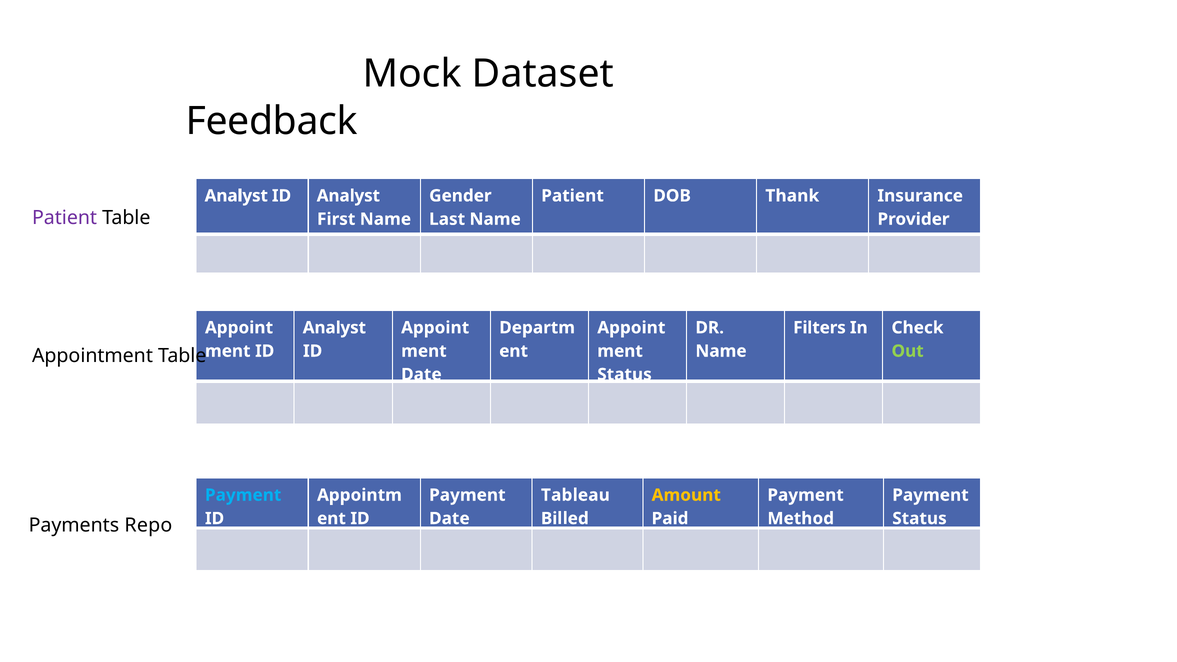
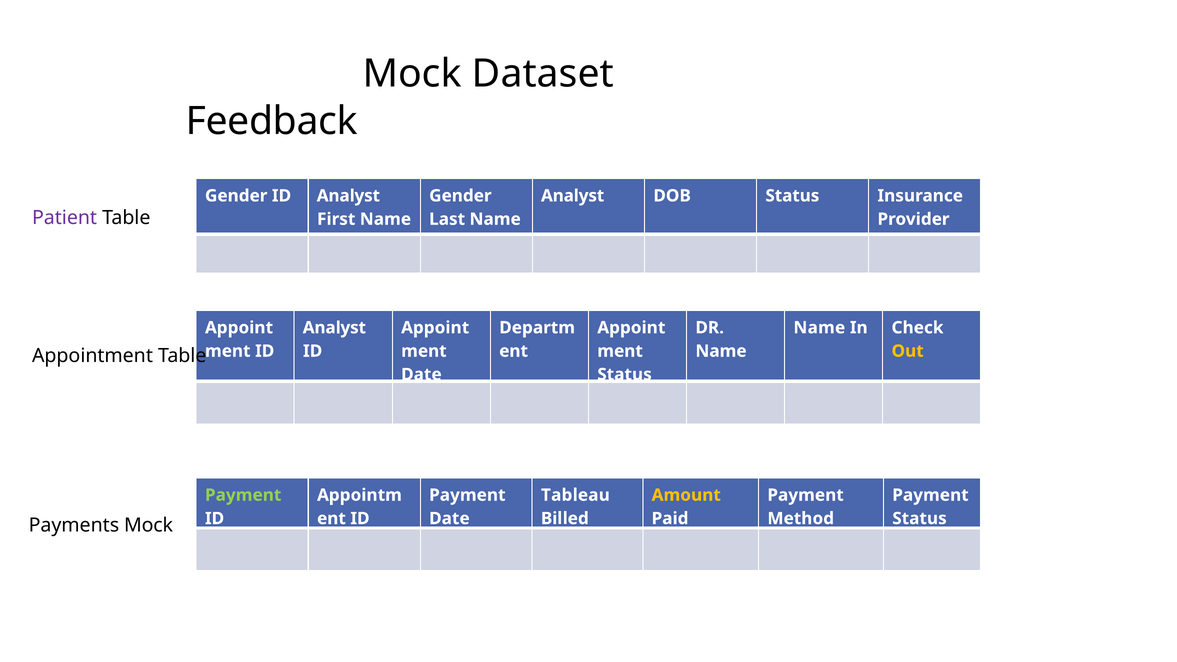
Analyst: Analyst -> Gender (236, 196)
Patient: Patient -> Analyst (573, 196)
DOB Thank: Thank -> Status (792, 196)
Filters: Filters -> Name (819, 328)
Out colour: light green -> yellow (908, 351)
Payment colour: light blue -> light green (243, 495)
Payments Repo: Repo -> Mock (149, 525)
